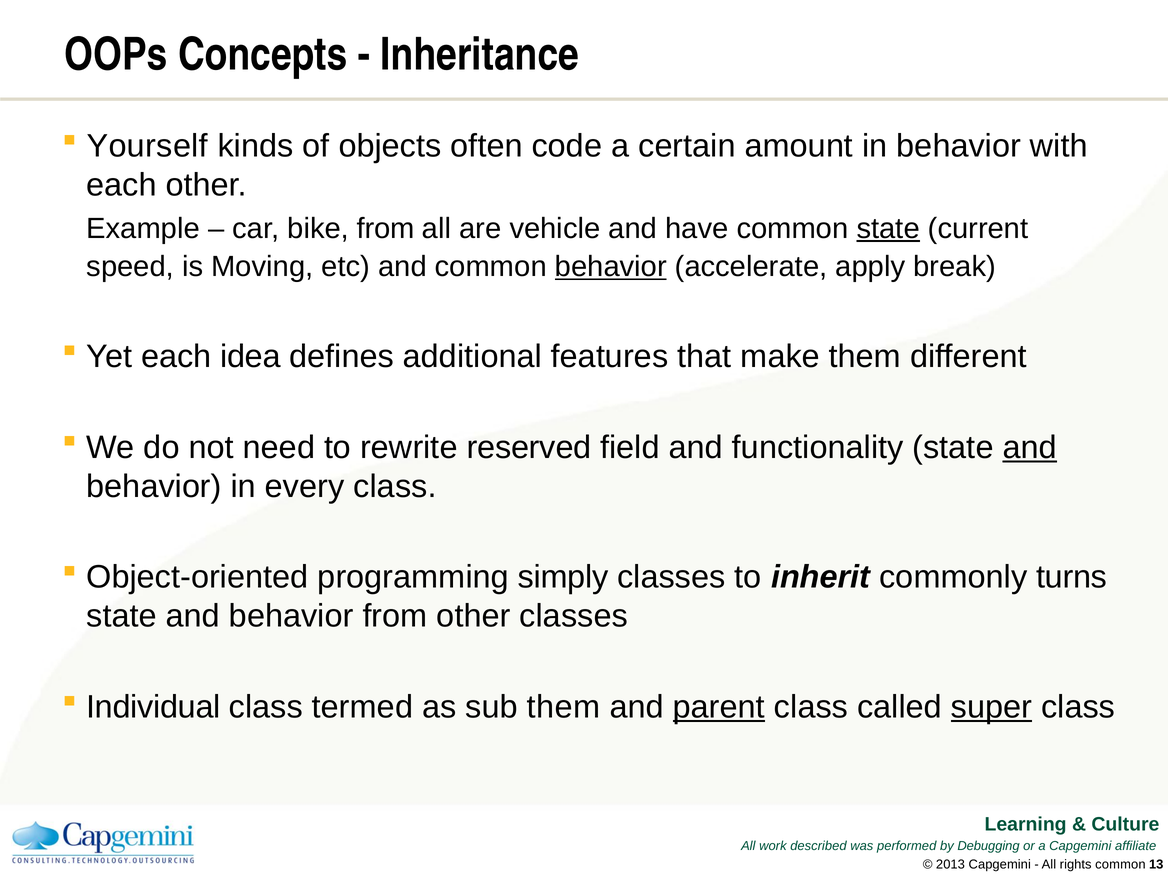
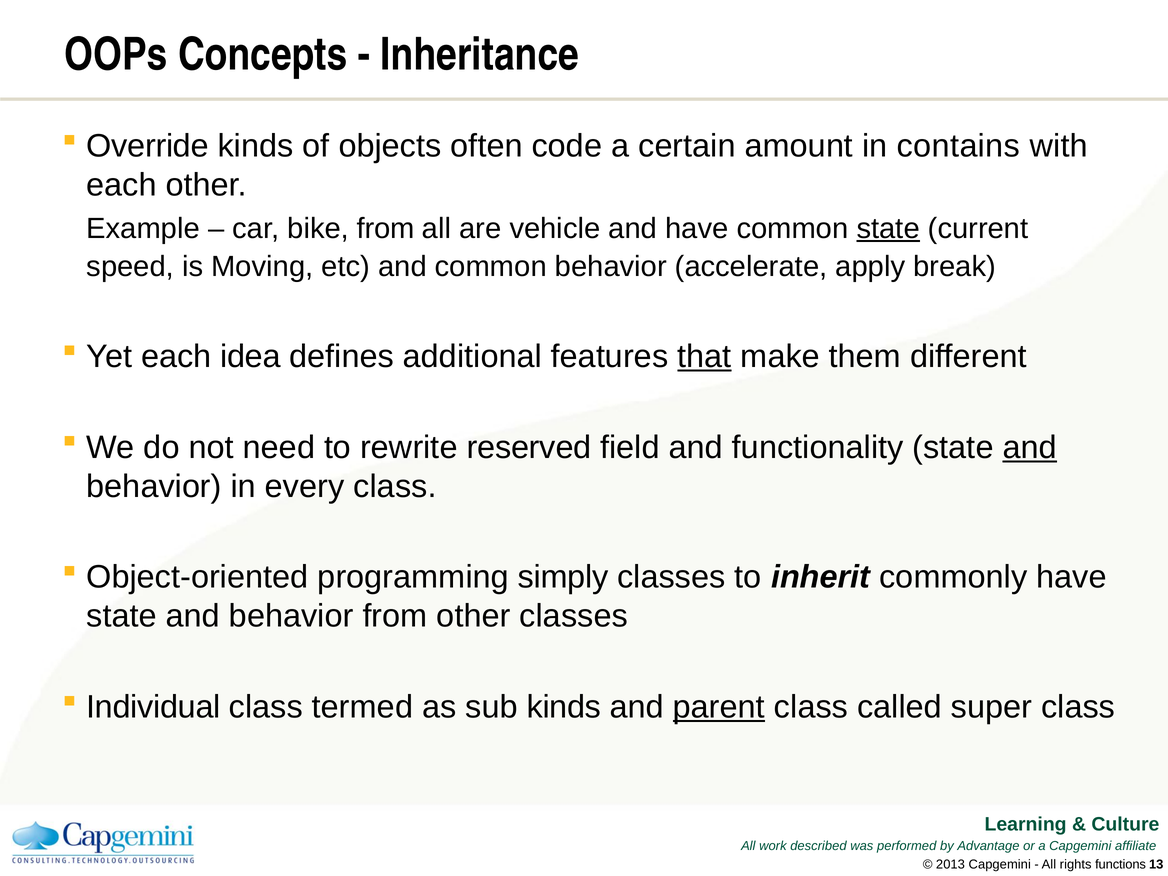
Yourself: Yourself -> Override (148, 146)
in behavior: behavior -> contains (958, 146)
behavior underline: present -> none (611, 267)
that underline: none -> present (704, 357)
commonly turns: turns -> have (1072, 577)
sub them: them -> kinds (564, 707)
super underline: present -> none (992, 707)
Debugging: Debugging -> Advantage (988, 846)
rights common: common -> functions (1121, 865)
